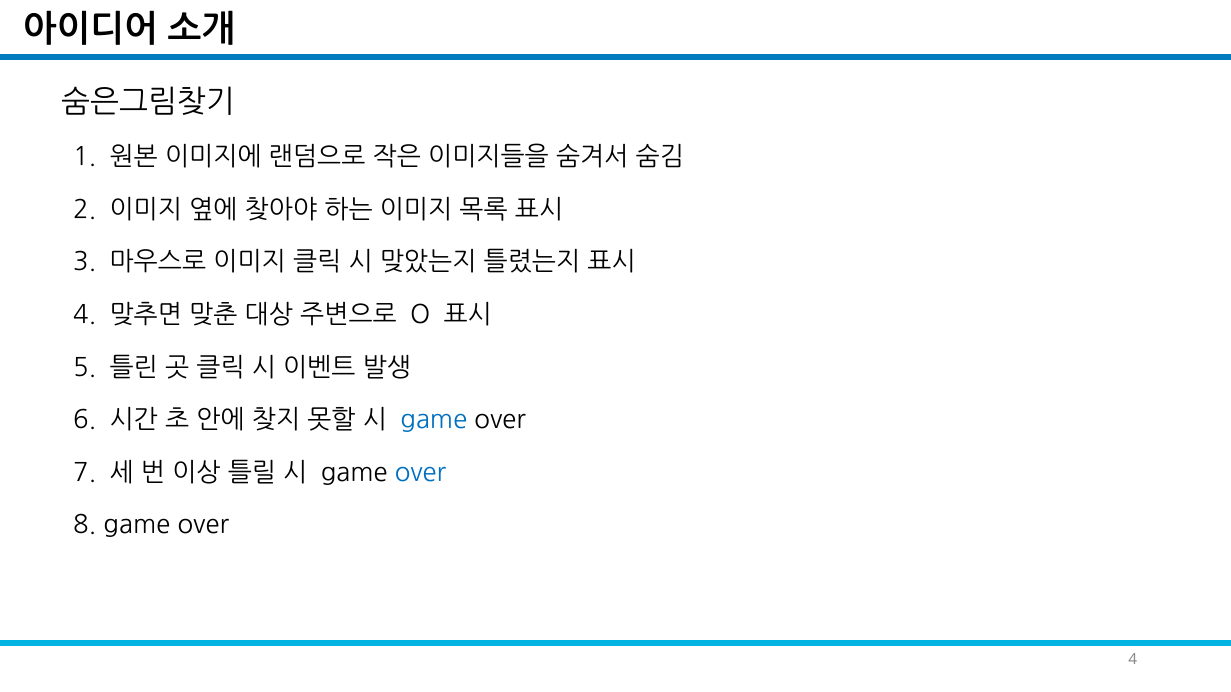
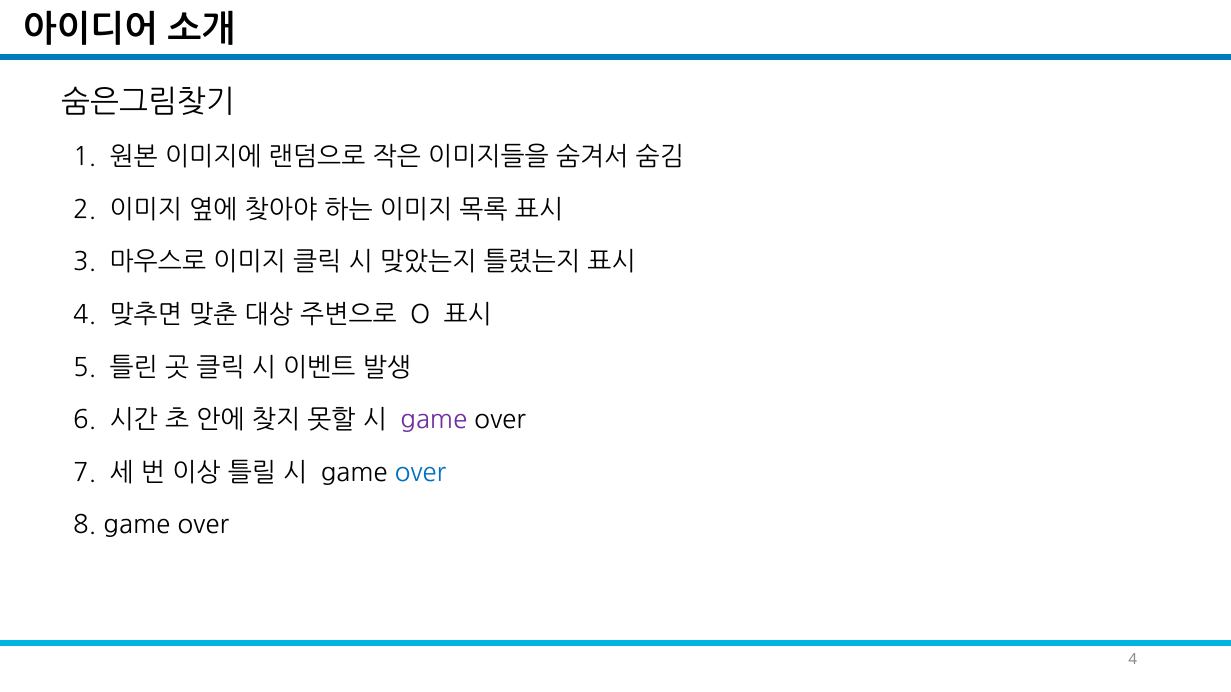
game colour: blue -> purple (434, 421)
